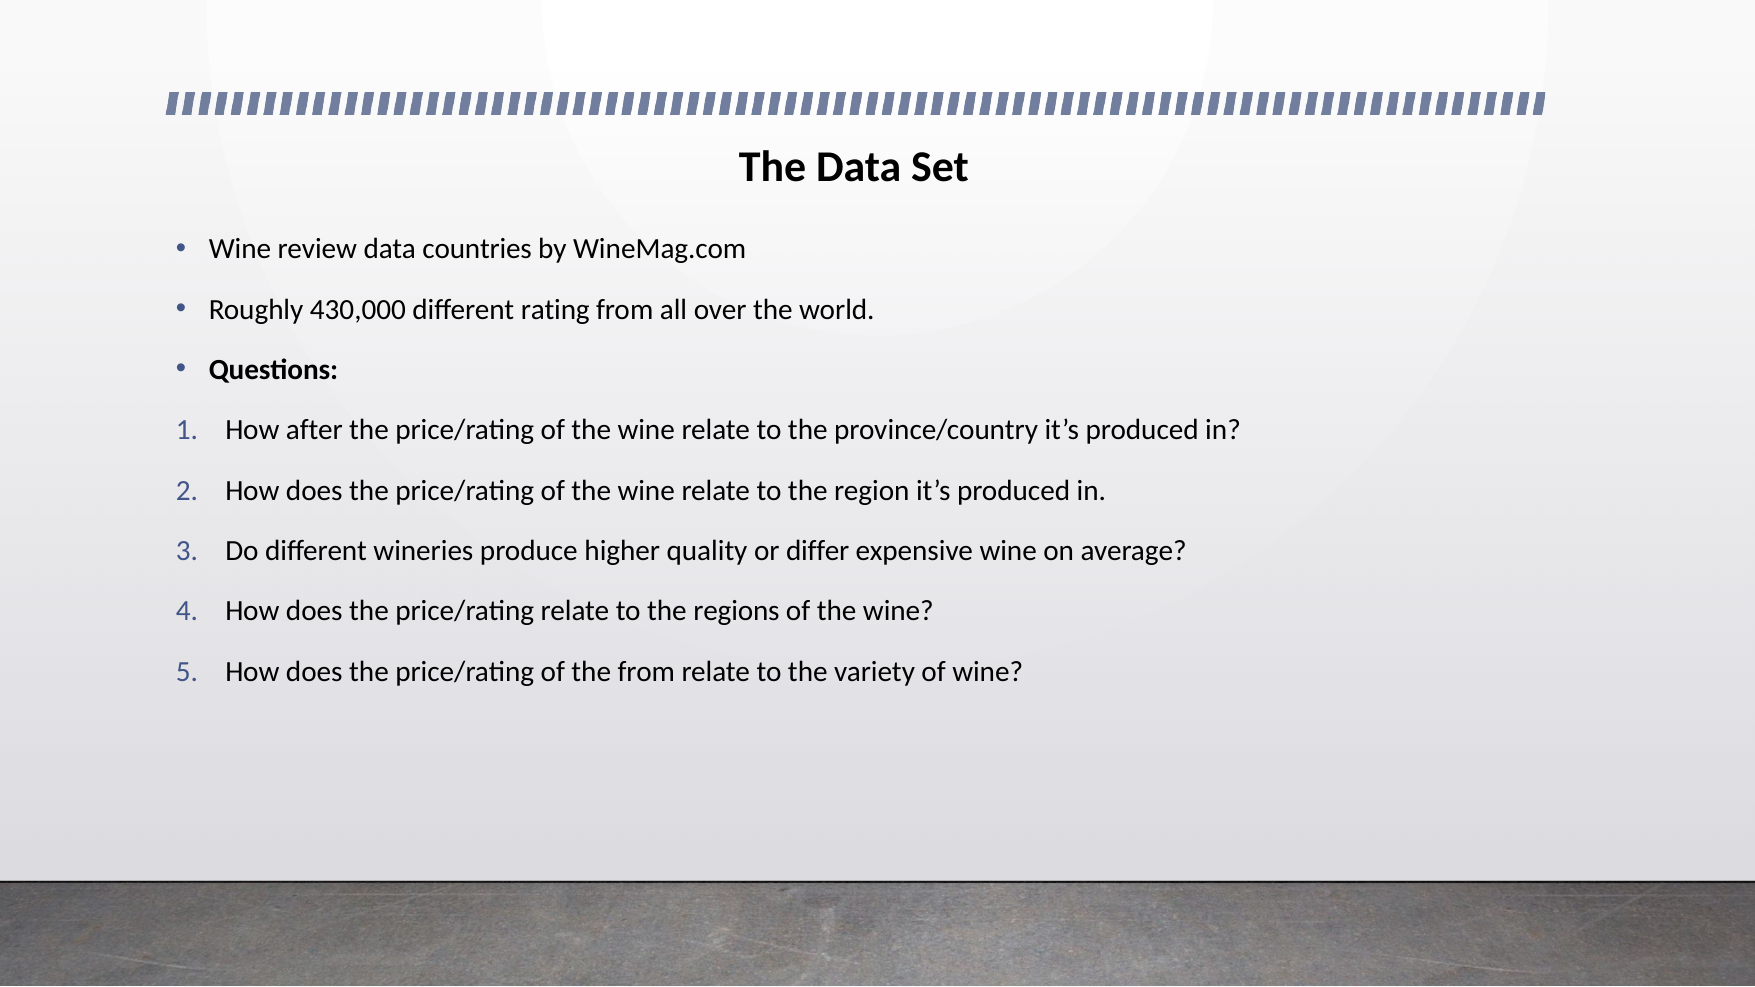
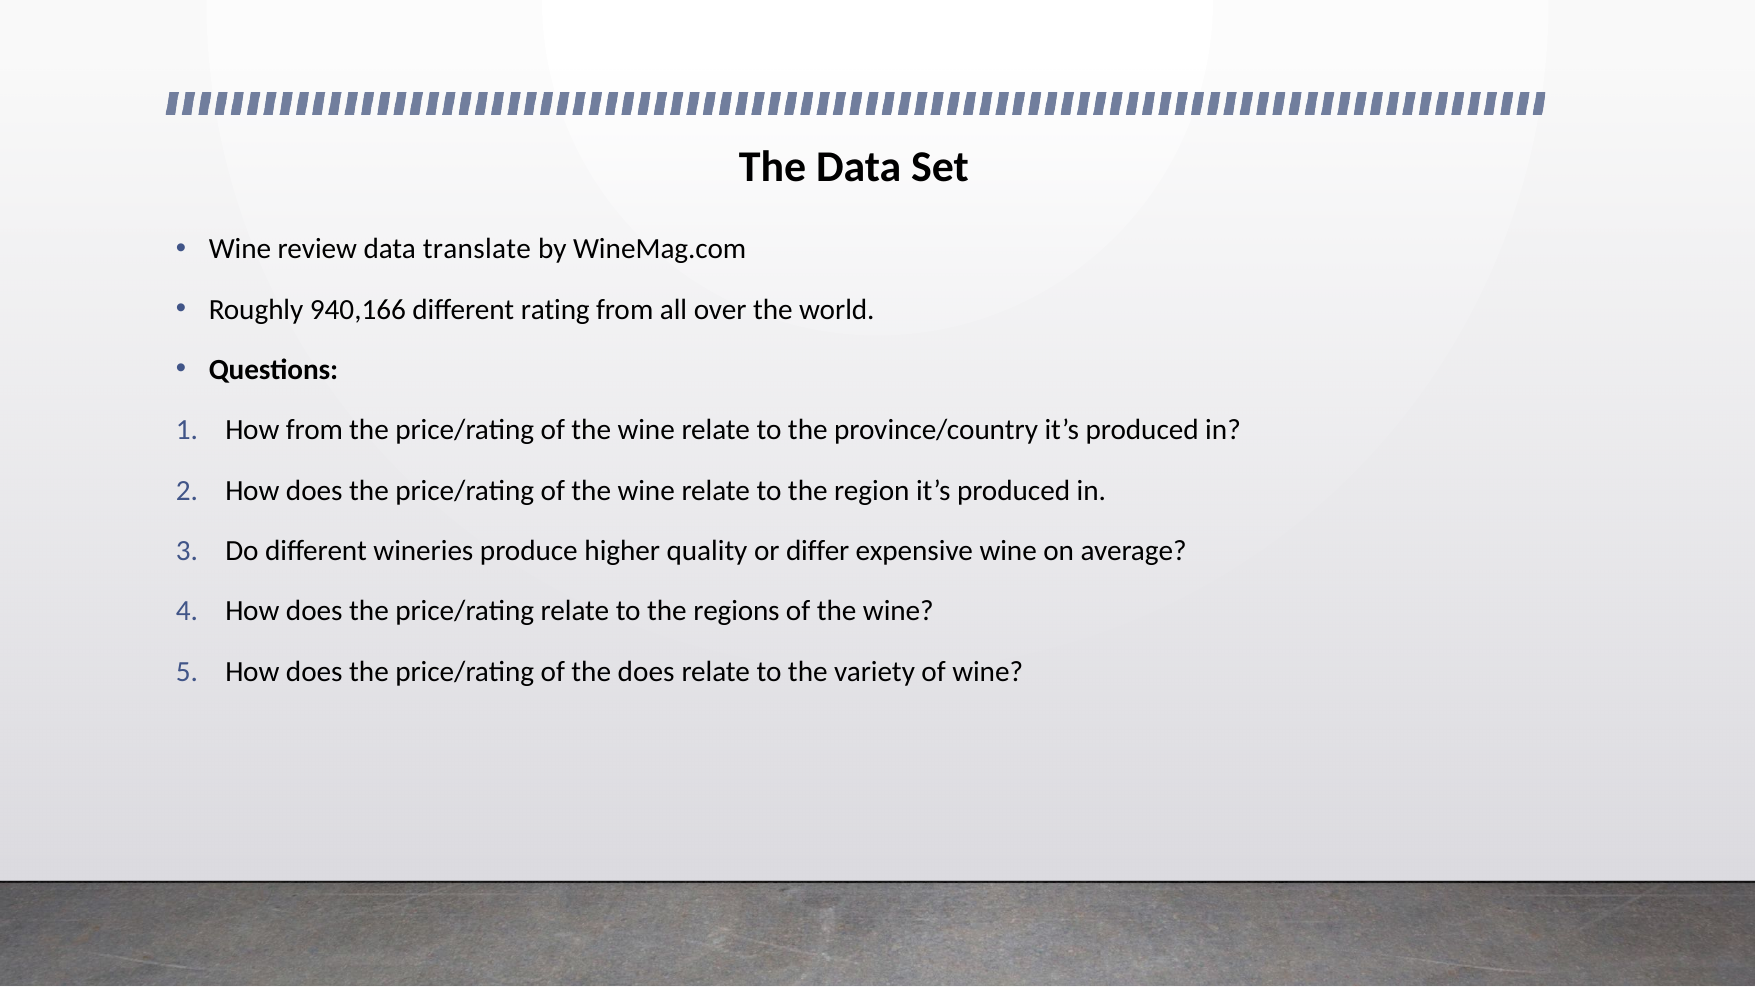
countries: countries -> translate (477, 249)
430,000: 430,000 -> 940,166 (358, 310)
How after: after -> from (314, 430)
the from: from -> does (646, 672)
